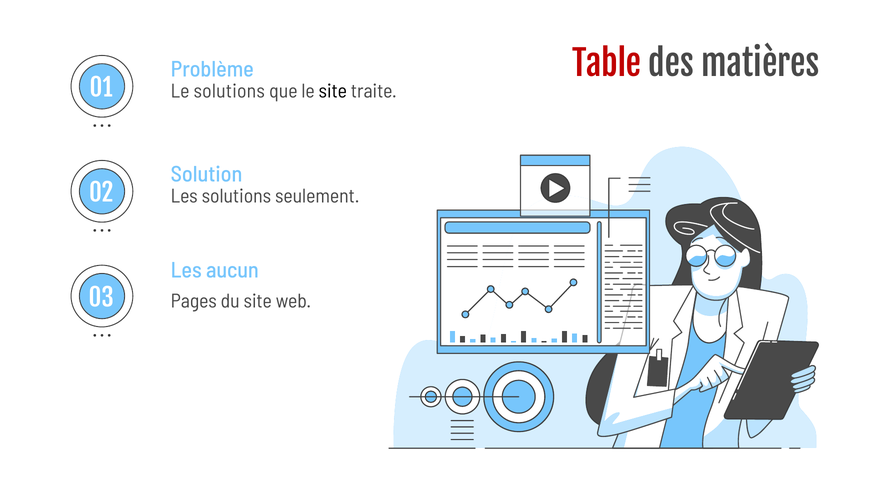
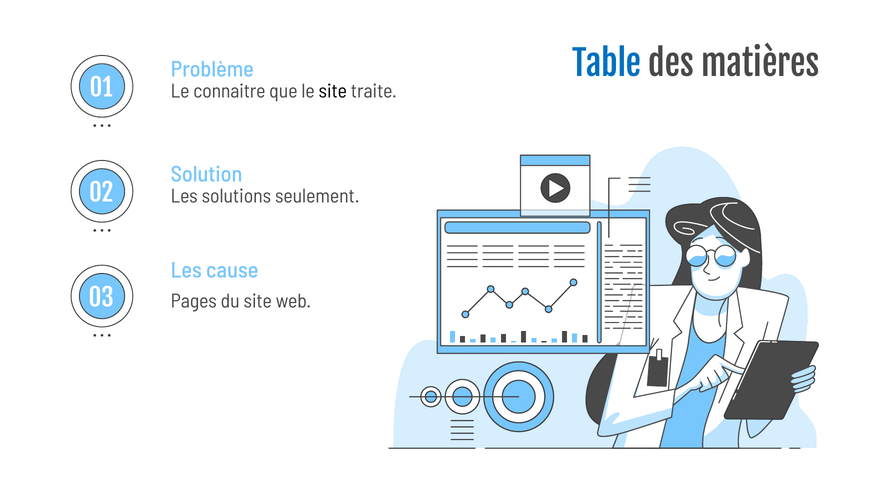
Table colour: red -> blue (607, 65)
Le solutions: solutions -> connaitre (229, 91)
aucun: aucun -> cause (232, 270)
